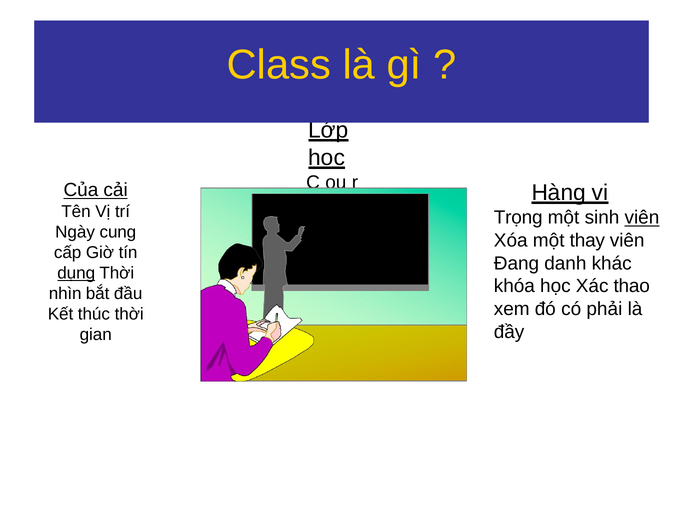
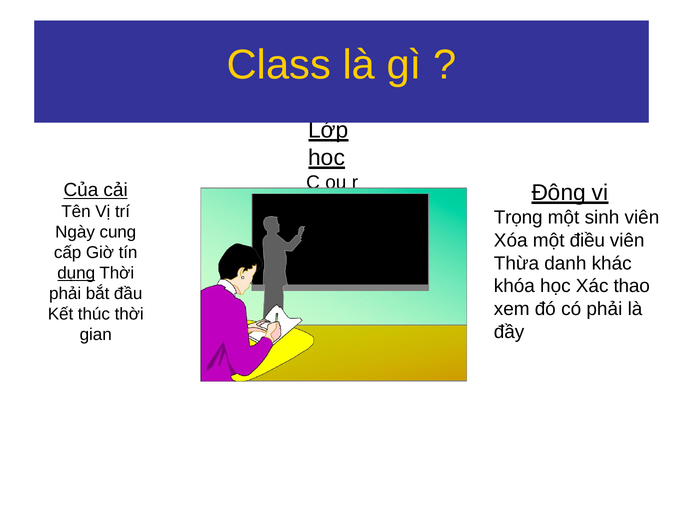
Hàng: Hàng -> Động (559, 193)
viên underline: present -> none (642, 217)
thay: thay -> điều (587, 240)
Đang: Đang -> Thừa (516, 263)
nhìn: nhìn -> phải (65, 293)
